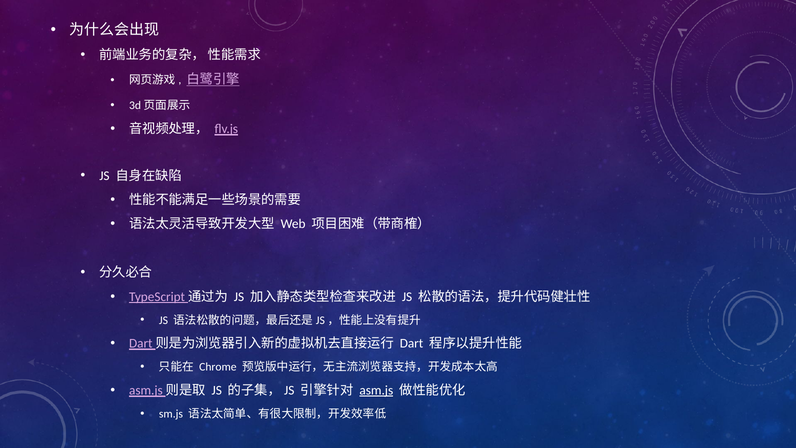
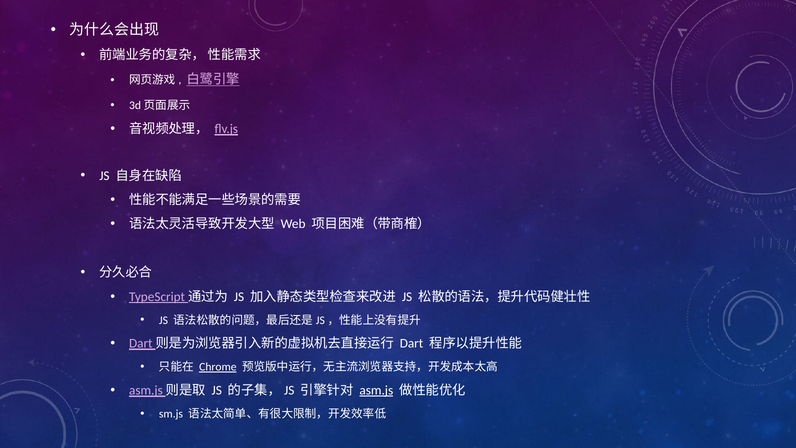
Chrome underline: none -> present (218, 367)
